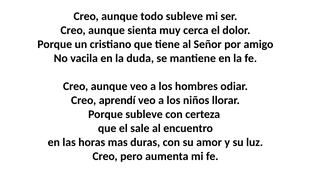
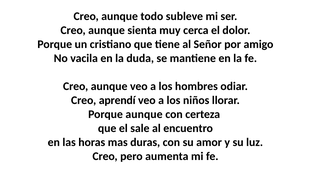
Porque subleve: subleve -> aunque (144, 114)
